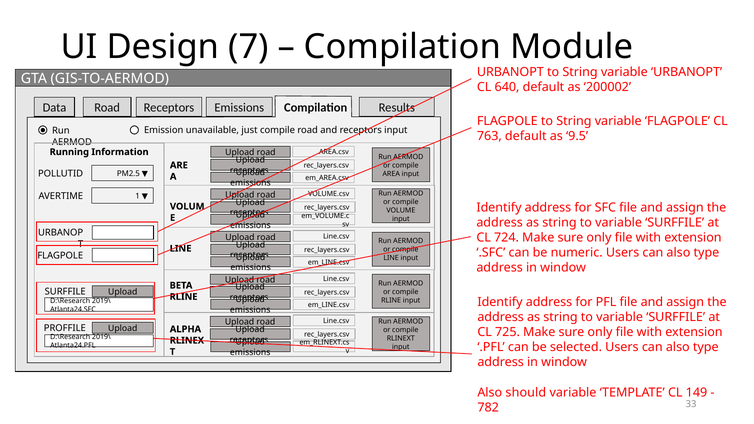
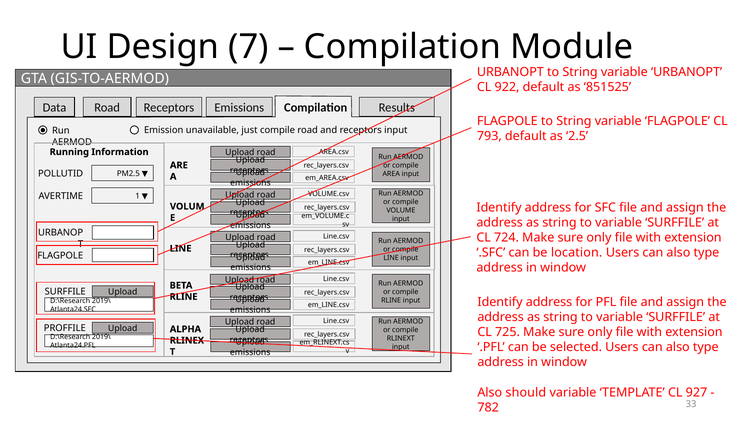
640: 640 -> 922 (507, 87)
200002: 200002 -> 851525 (607, 87)
763: 763 -> 793 (489, 136)
9.5: 9.5 -> 2.5 (577, 136)
numeric: numeric -> location (577, 253)
149: 149 -> 927 (696, 393)
